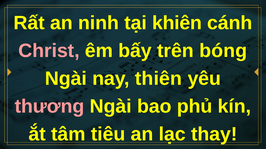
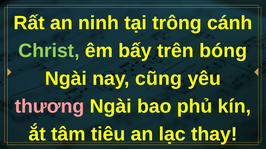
khiên: khiên -> trông (177, 23)
Christ colour: pink -> light green (49, 51)
thiên: thiên -> cũng (158, 79)
